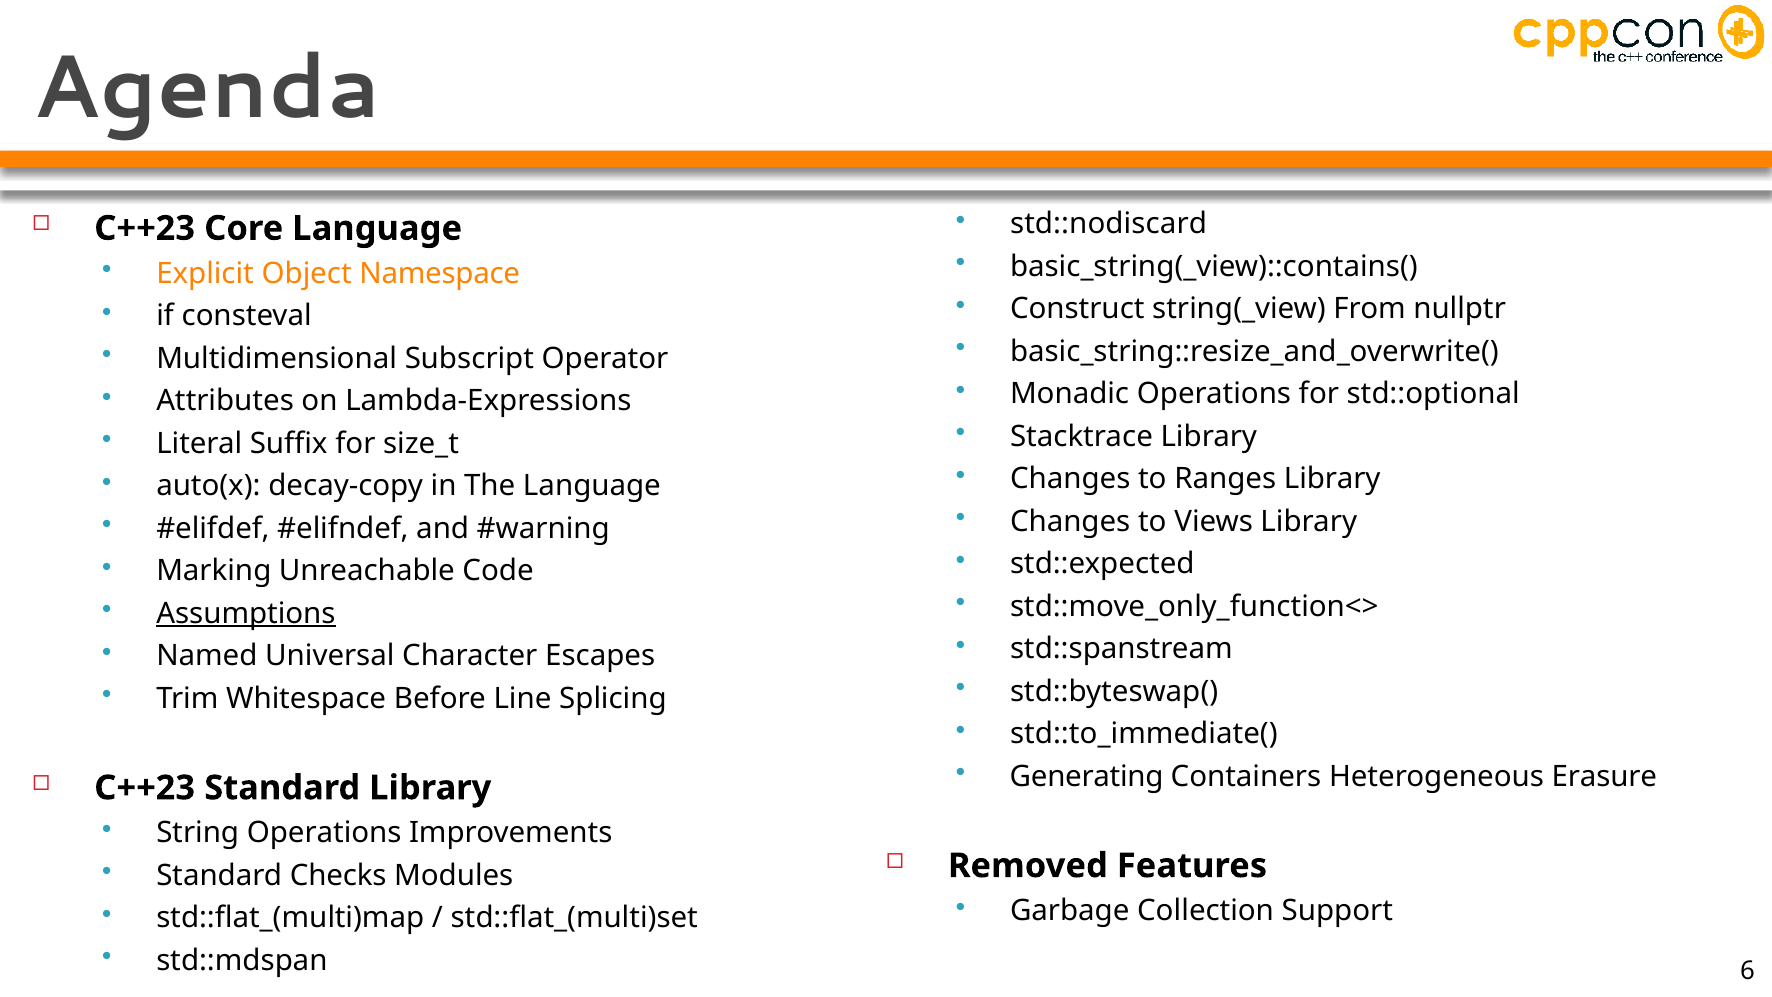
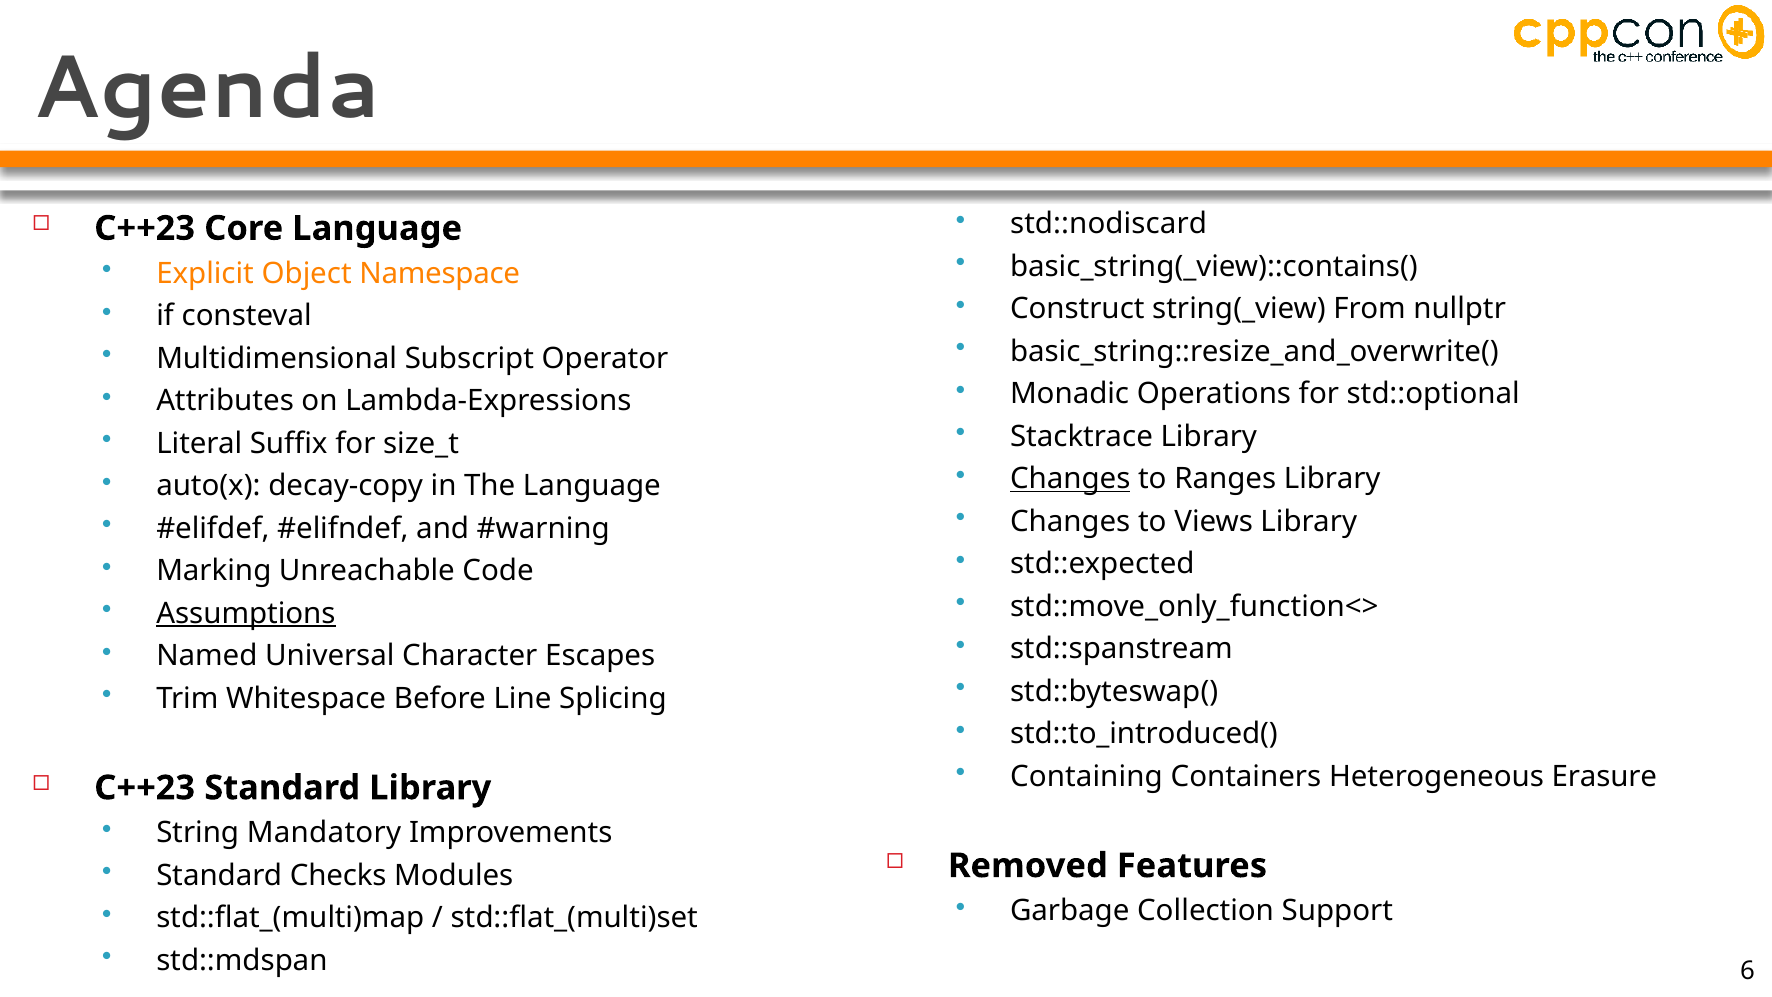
Changes underline: none -> present (1070, 479)
std::to_immediate(: std::to_immediate( -> std::to_introduced( (1144, 734)
Generating: Generating -> Containing (1086, 776)
String Operations: Operations -> Mandatory (324, 833)
